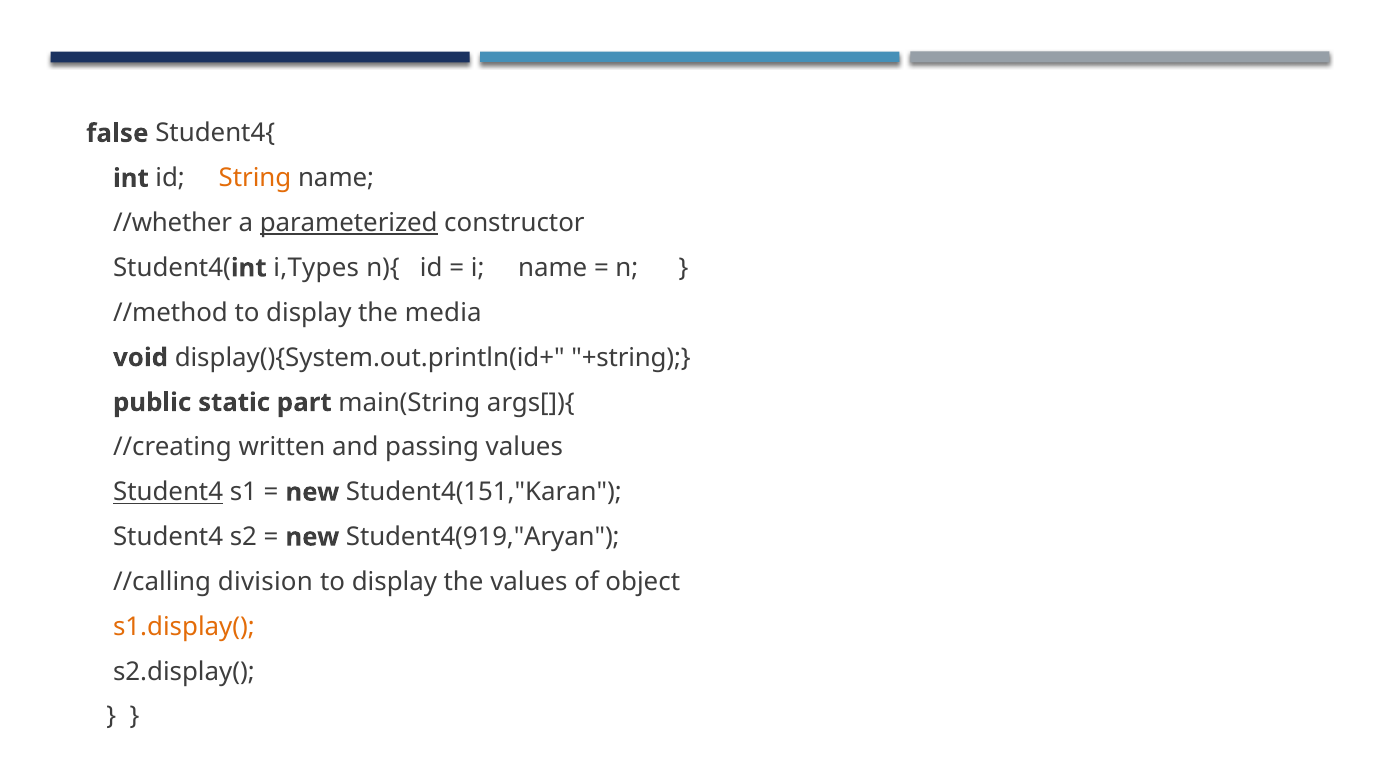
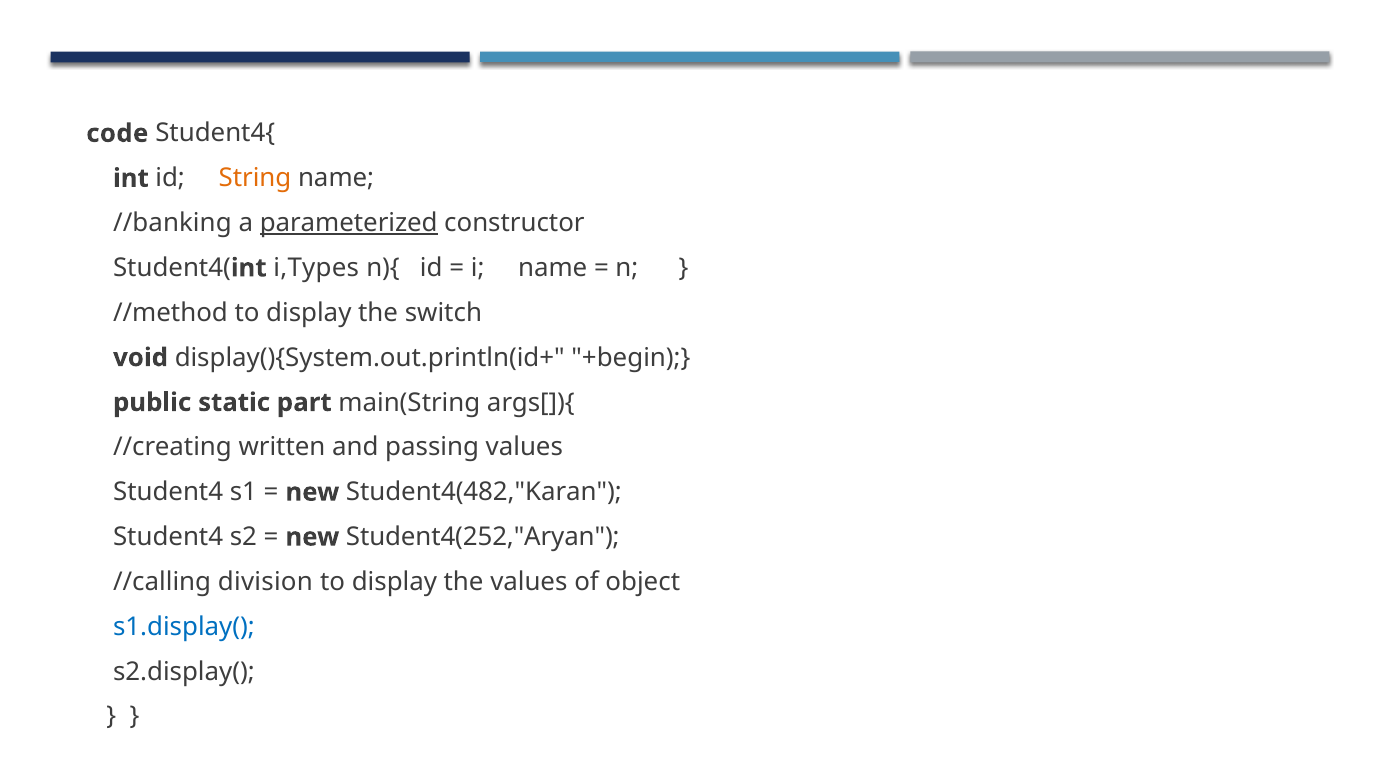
false: false -> code (117, 133)
//whether: //whether -> //banking (172, 223)
media: media -> switch (443, 313)
+string: +string -> +begin (631, 358)
Student4 underline: present -> none (168, 492)
Student4(151,"Karan: Student4(151,"Karan -> Student4(482,"Karan (484, 492)
Student4(919,"Aryan: Student4(919,"Aryan -> Student4(252,"Aryan (483, 537)
s1.display( colour: orange -> blue (184, 627)
